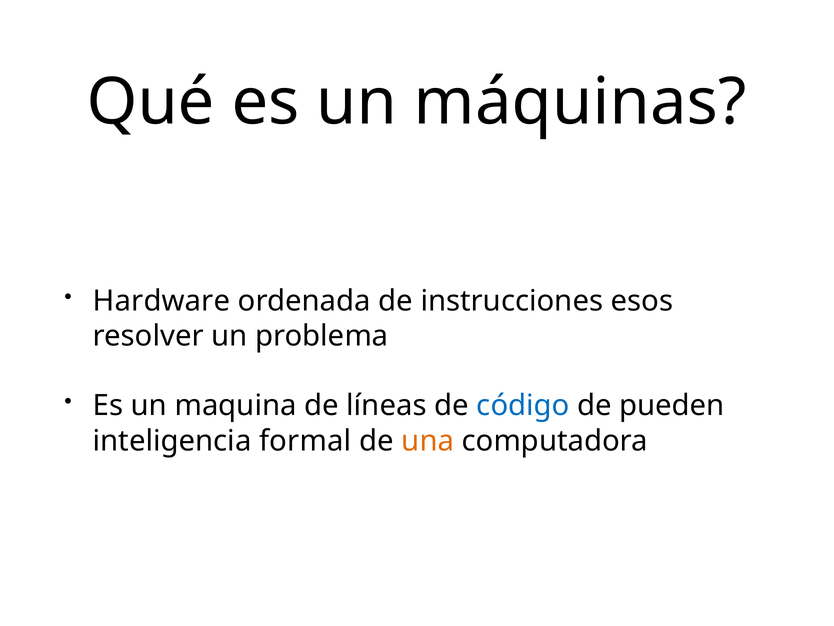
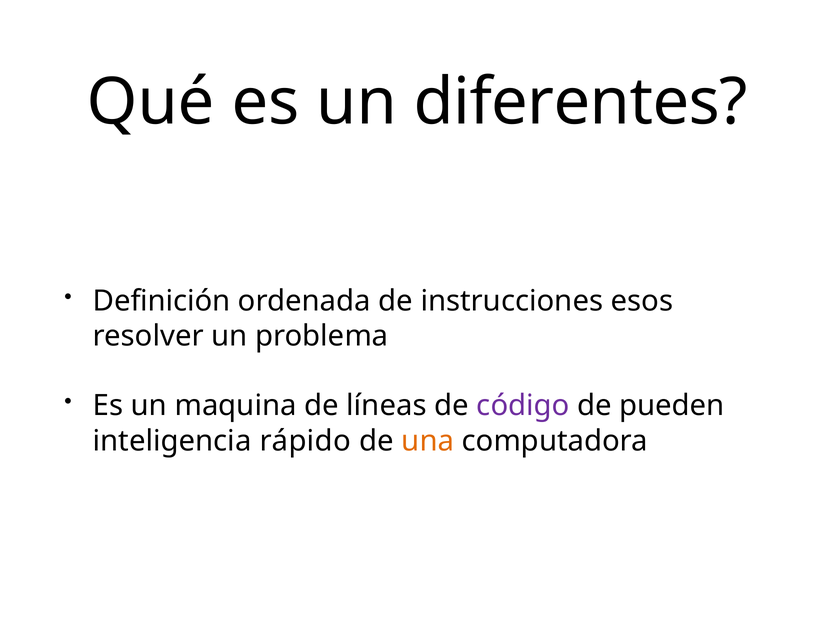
máquinas: máquinas -> diferentes (581, 102)
Hardware: Hardware -> Definición (162, 301)
código colour: blue -> purple (523, 405)
formal: formal -> rápido (305, 440)
